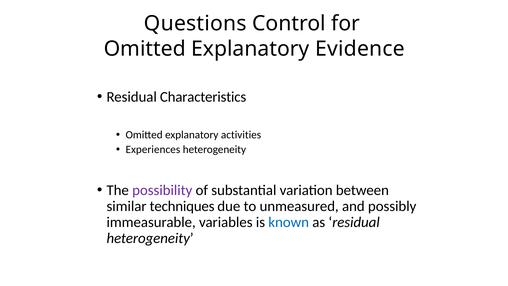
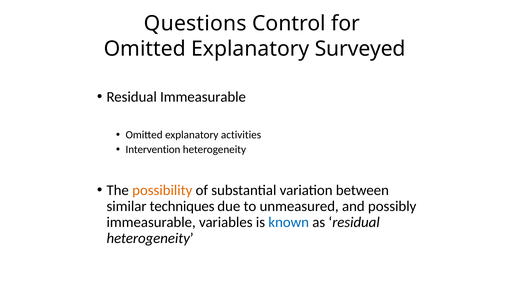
Evidence: Evidence -> Surveyed (360, 49)
Residual Characteristics: Characteristics -> Immeasurable (203, 97)
Experiences: Experiences -> Intervention (153, 149)
possibility colour: purple -> orange (162, 190)
